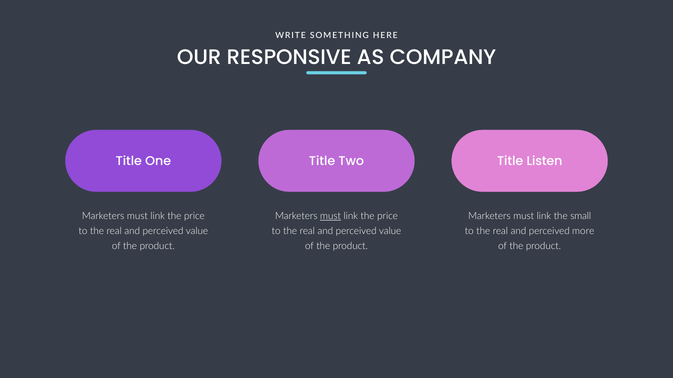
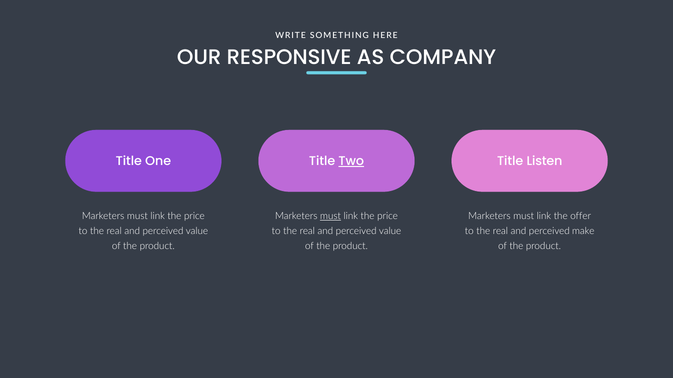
Two underline: none -> present (351, 161)
small: small -> offer (581, 217)
more: more -> make (583, 232)
